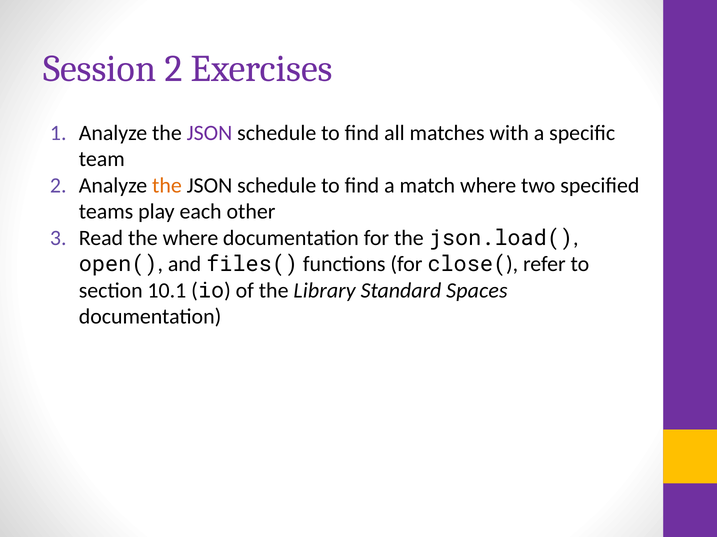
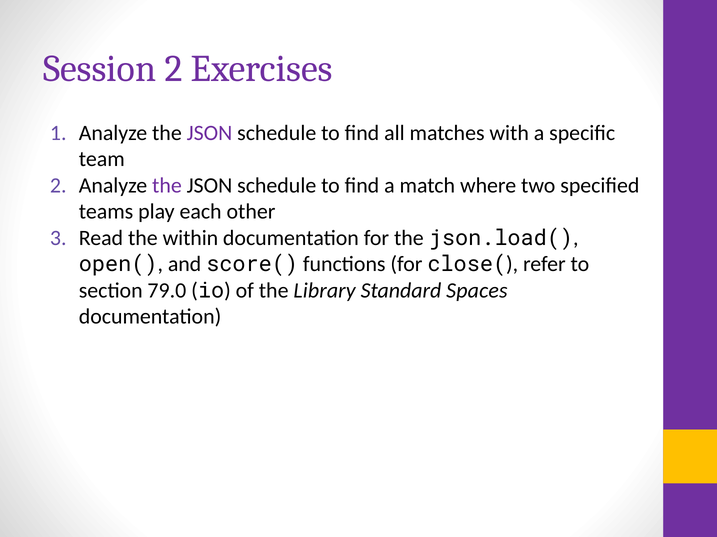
the colour: orange -> purple (167, 186)
the where: where -> within (190, 238)
files(: files( -> score( (252, 264)
10.1: 10.1 -> 79.0 (167, 291)
